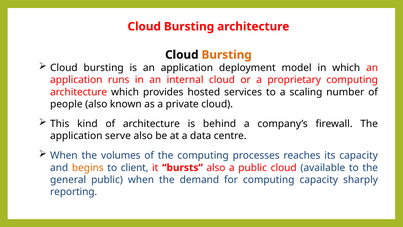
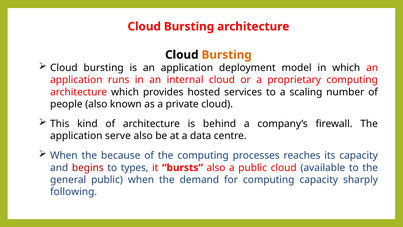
volumes: volumes -> because (121, 155)
begins colour: orange -> red (88, 167)
client: client -> types (135, 167)
reporting: reporting -> following (74, 192)
